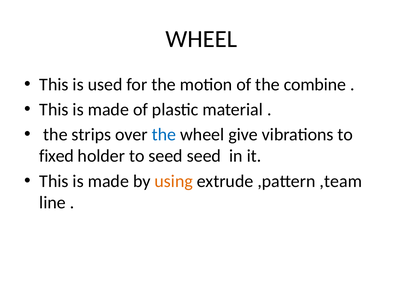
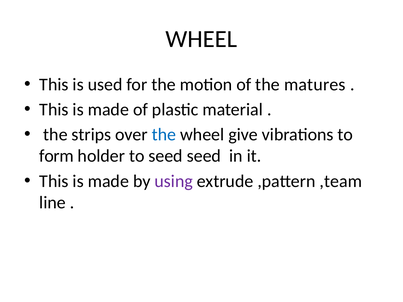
combine: combine -> matures (315, 85)
fixed: fixed -> form (57, 156)
using colour: orange -> purple (174, 181)
